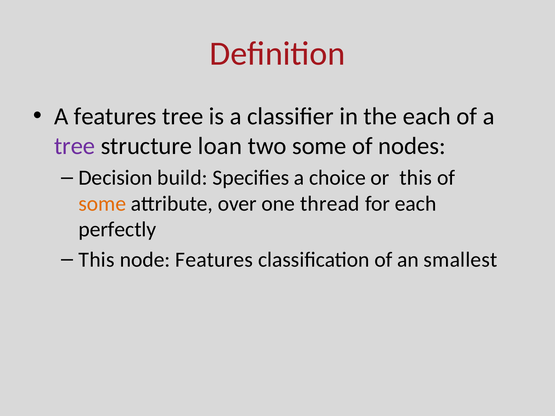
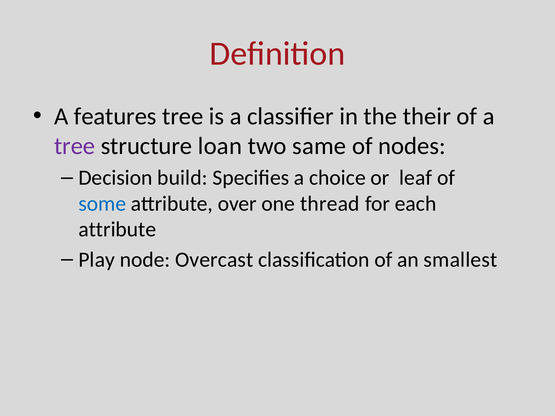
the each: each -> their (427, 116)
two some: some -> same (319, 146)
or this: this -> leaf (416, 178)
some colour: orange -> blue (102, 204)
perfectly: perfectly -> attribute (117, 230)
This: This -> Play (97, 260)
node Features: Features -> Overcast (214, 260)
